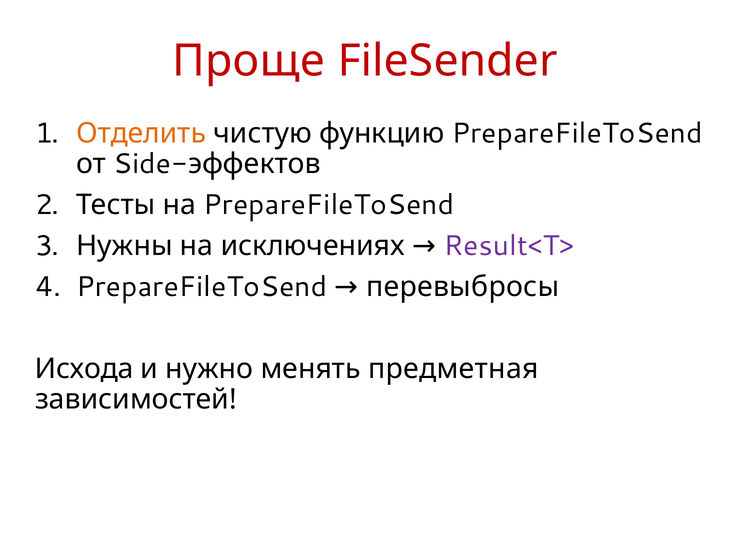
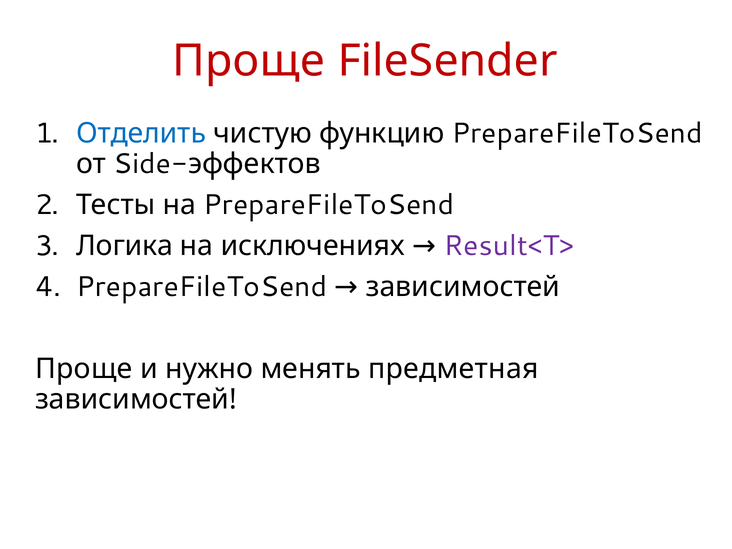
Отделить colour: orange -> blue (141, 133)
Нужны: Нужны -> Логика (125, 246)
PrepareFileToSend перевыбросы: перевыбросы -> зависимостей (463, 287)
Исхода: Исхода -> Проще (84, 369)
